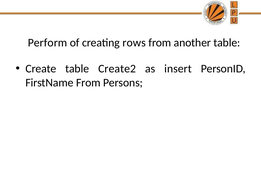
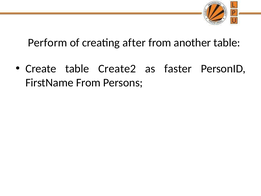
rows: rows -> after (134, 43)
insert: insert -> faster (178, 69)
